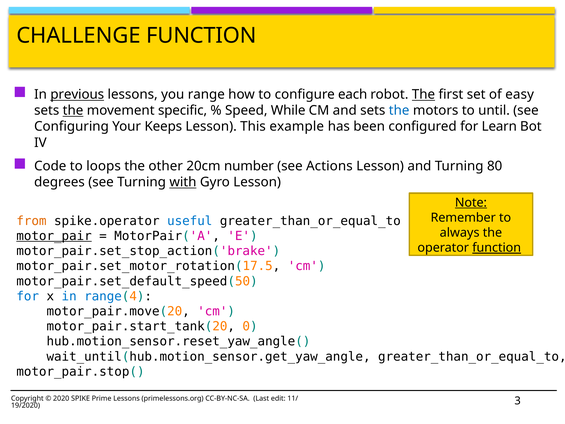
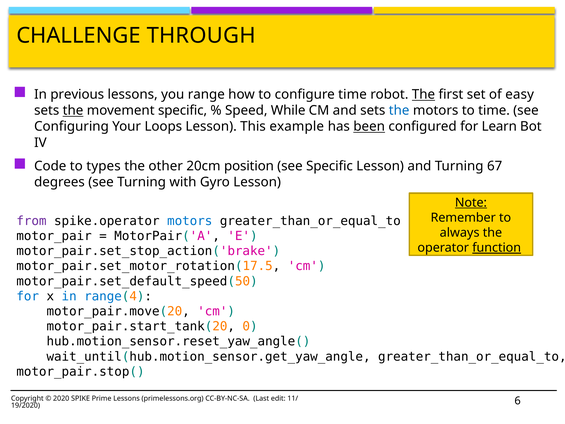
CHALLENGE FUNCTION: FUNCTION -> THROUGH (201, 36)
previous underline: present -> none (77, 94)
configure each: each -> time (353, 94)
to until: until -> time (494, 110)
Keeps: Keeps -> Loops (163, 127)
been underline: none -> present (369, 127)
loops: loops -> types (104, 166)
number: number -> position (249, 166)
see Actions: Actions -> Specific (329, 166)
80: 80 -> 67 (495, 166)
with underline: present -> none (183, 182)
from colour: orange -> purple (31, 221)
spike.operator useful: useful -> motors (190, 221)
motor_pair underline: present -> none (54, 236)
3: 3 -> 6 (518, 400)
